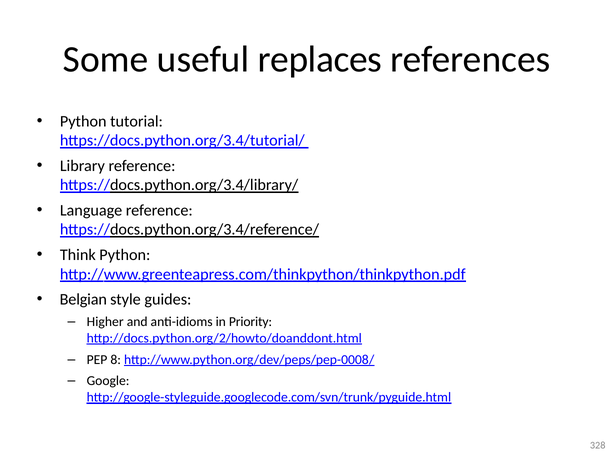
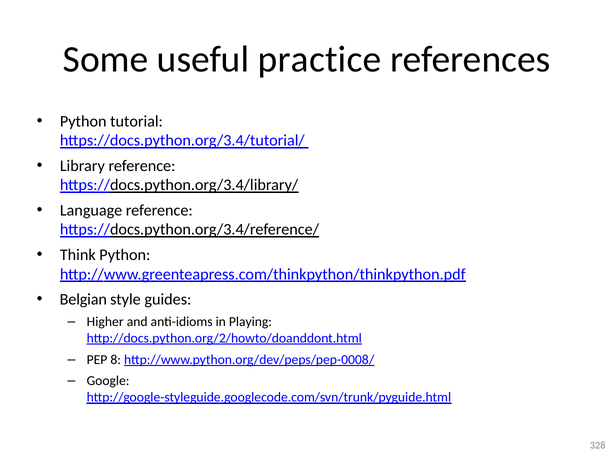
replaces: replaces -> practice (320, 59)
Priority: Priority -> Playing (250, 322)
